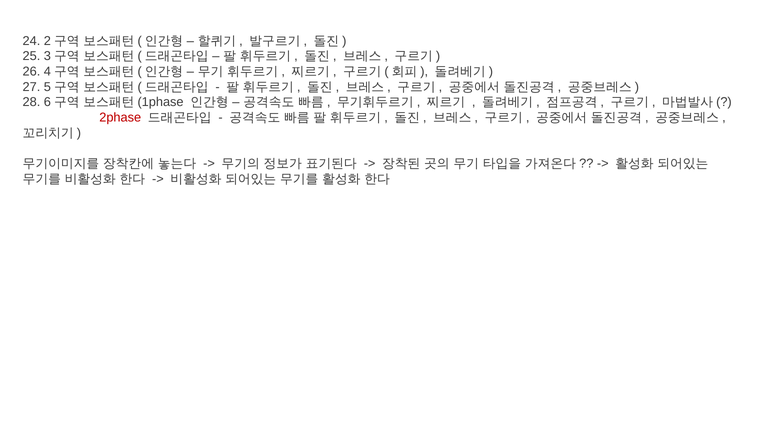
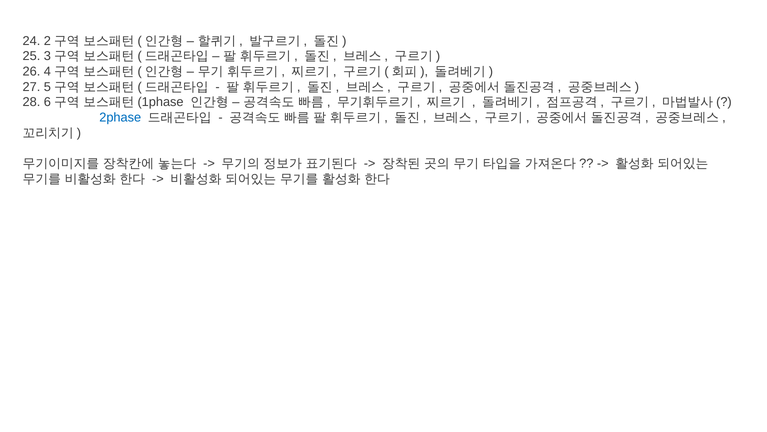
2phase colour: red -> blue (120, 117)
